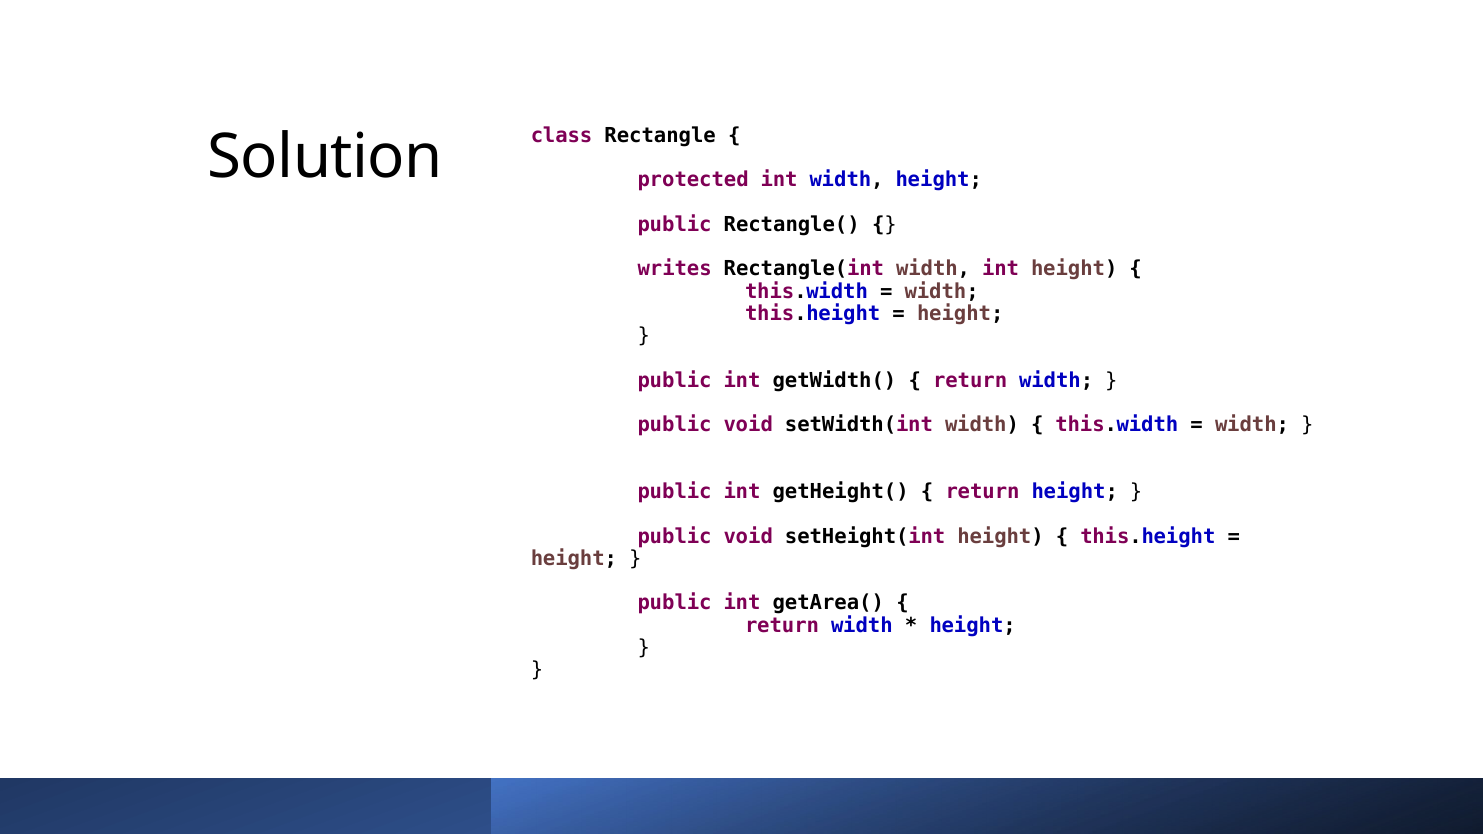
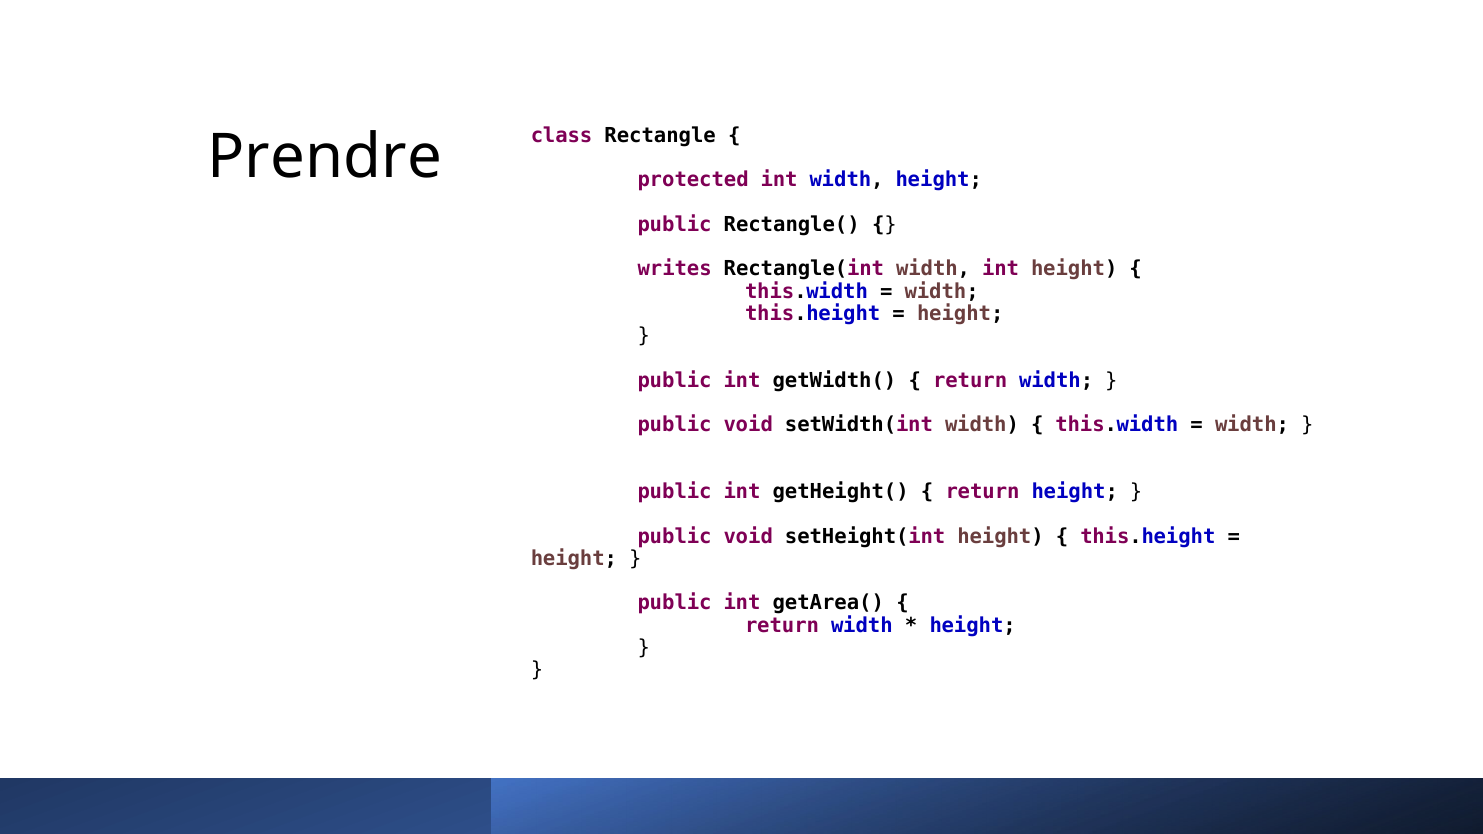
Solution: Solution -> Prendre (325, 157)
